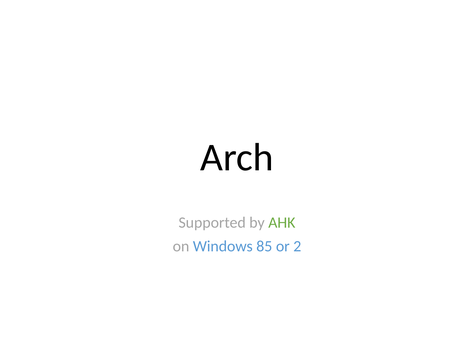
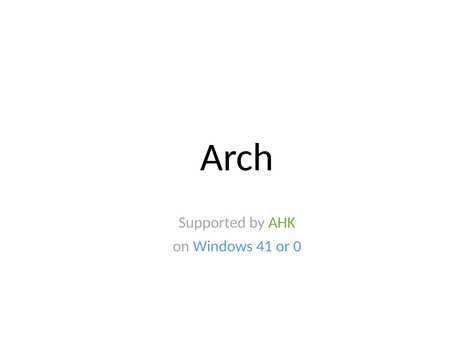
85: 85 -> 41 (264, 247)
2: 2 -> 0 (297, 247)
